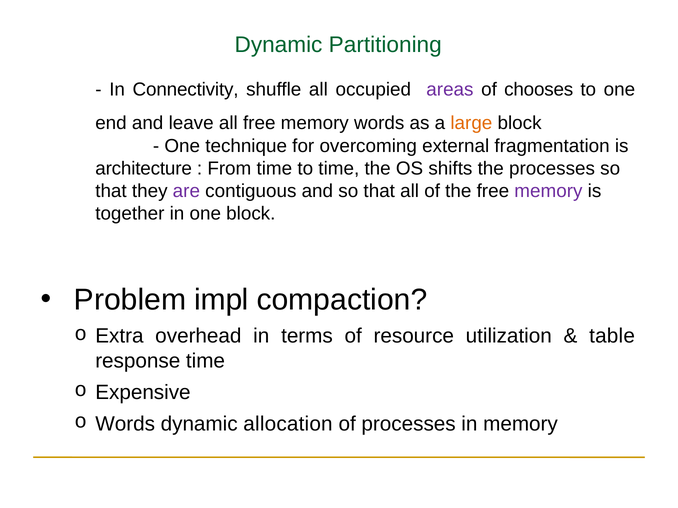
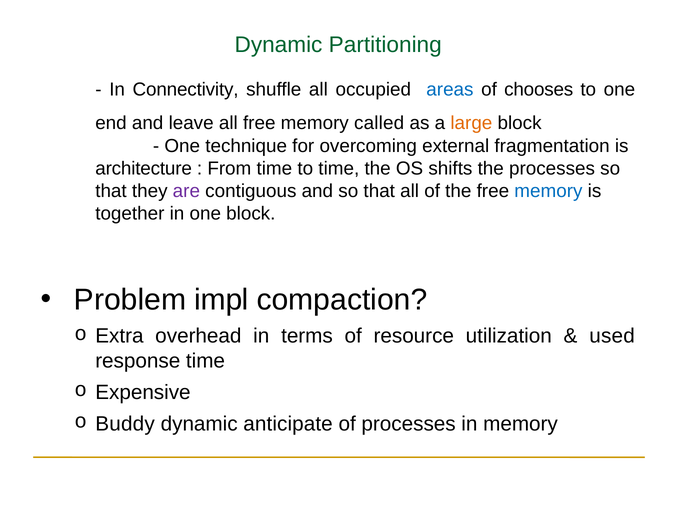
areas colour: purple -> blue (450, 90)
memory words: words -> called (379, 123)
memory colour: purple -> blue (548, 191)
table: table -> used (612, 336)
Words: Words -> Buddy (125, 424)
allocation: allocation -> anticipate (288, 424)
